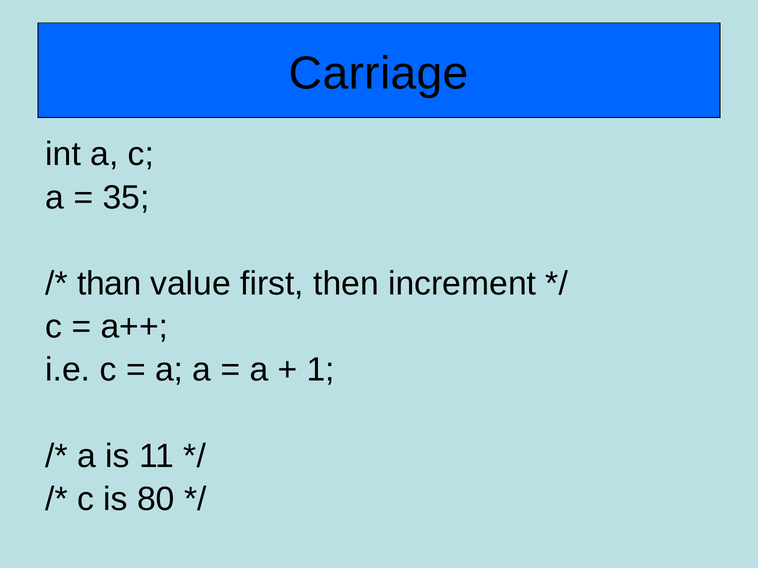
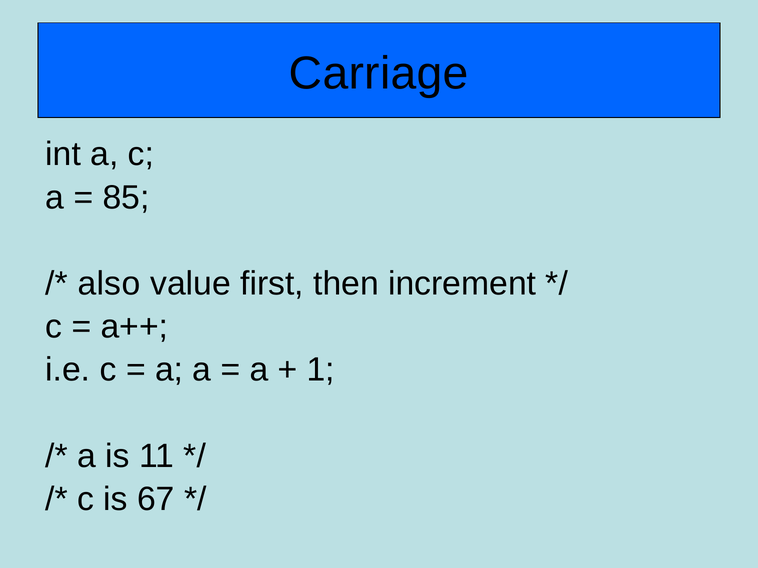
35: 35 -> 85 (126, 198)
than: than -> also (109, 284)
80: 80 -> 67 (156, 500)
